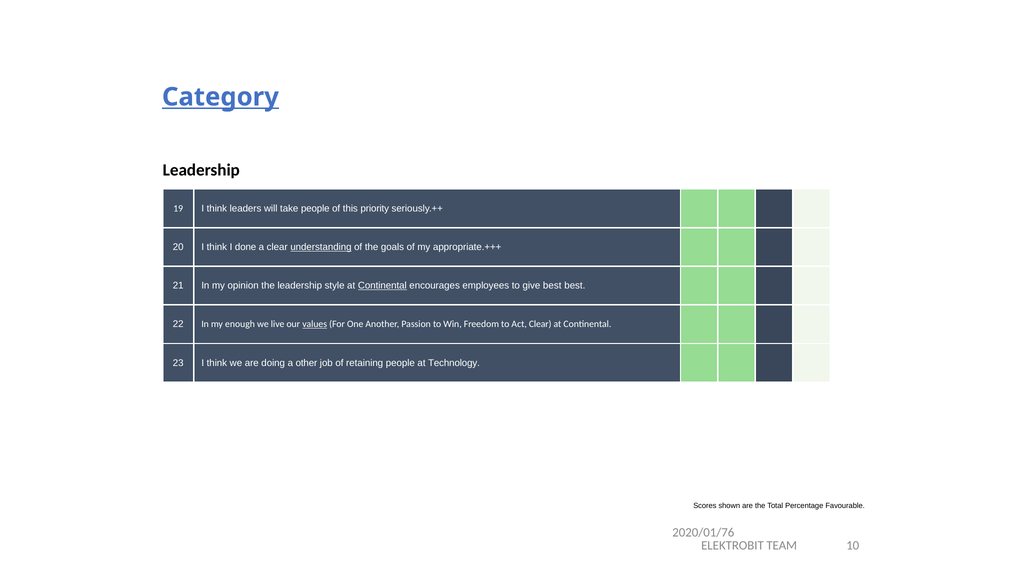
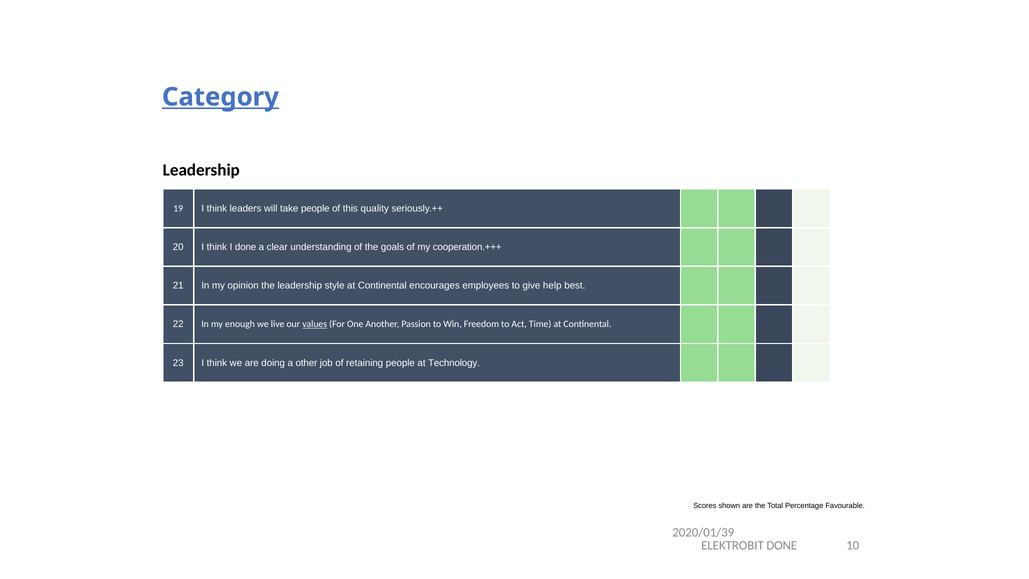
priority: priority -> quality (375, 208)
understanding underline: present -> none (321, 247)
appropriate.+++: appropriate.+++ -> cooperation.+++ (467, 247)
Continental underline: present -> none (382, 286)
give best: best -> help (552, 286)
Act Clear: Clear -> Time (540, 324)
2020/01/76: 2020/01/76 -> 2020/01/39 (703, 533)
ELEKTROBIT TEAM: TEAM -> DONE (782, 545)
